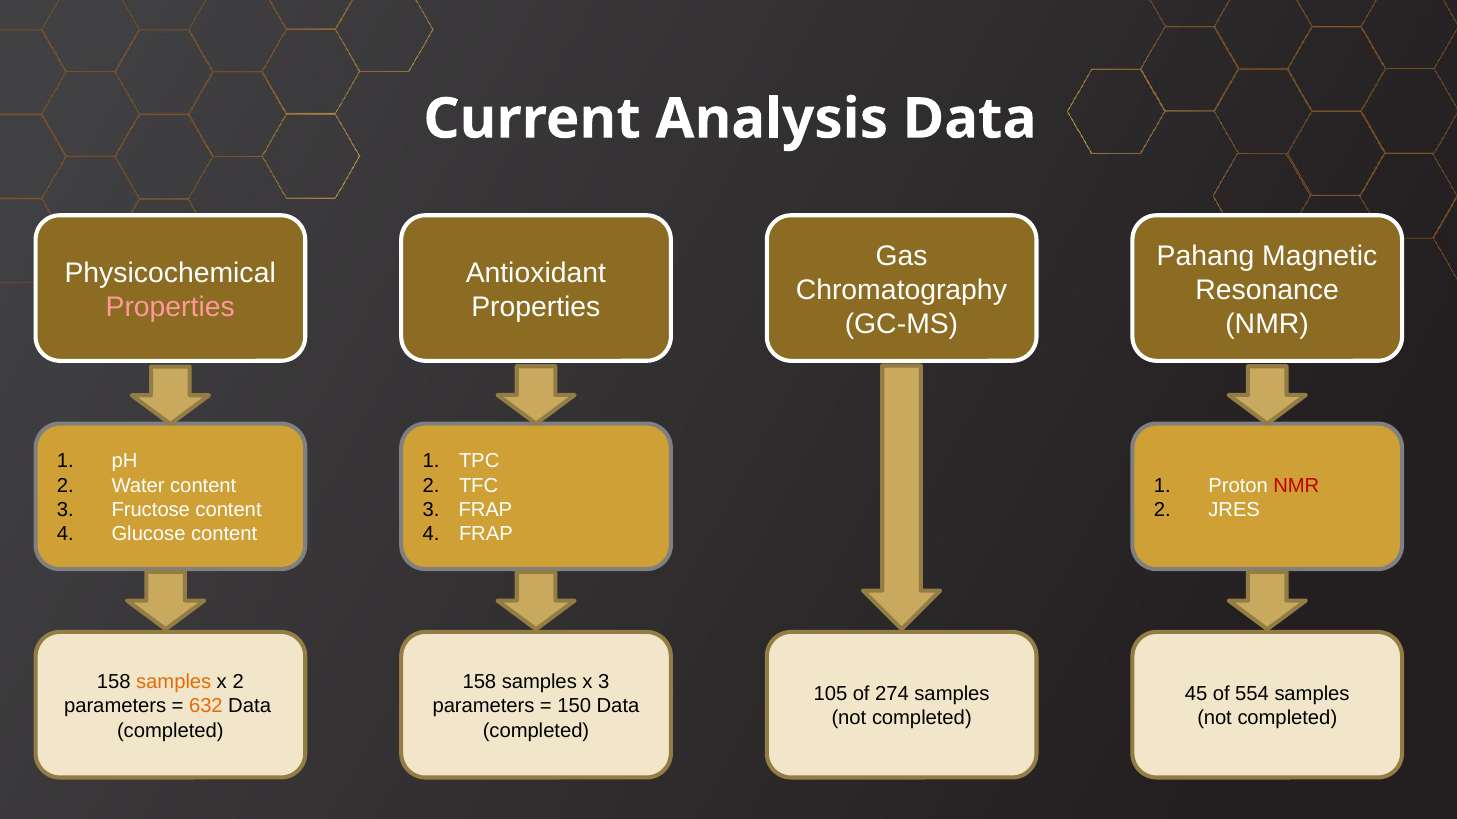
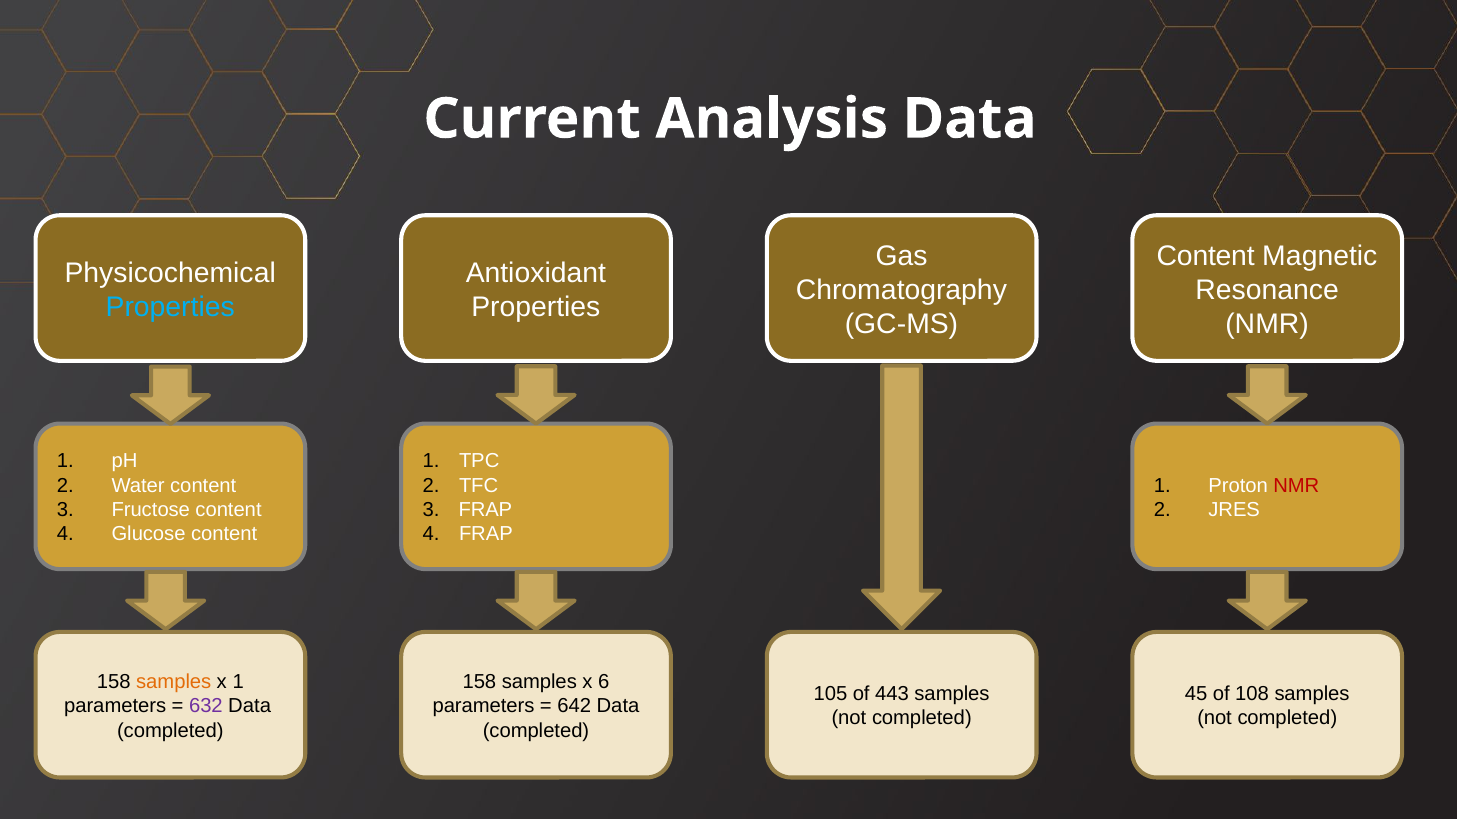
Pahang: Pahang -> Content (1206, 256)
Properties colour: pink -> light blue (170, 307)
x 2: 2 -> 1 (238, 682)
x 3: 3 -> 6 (604, 682)
274: 274 -> 443 (892, 694)
554: 554 -> 108 (1252, 694)
632 colour: orange -> purple (206, 707)
150: 150 -> 642 (574, 707)
